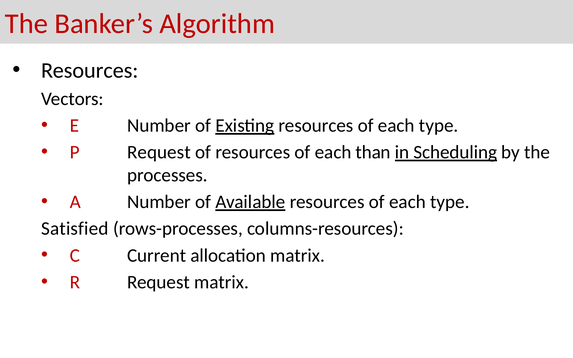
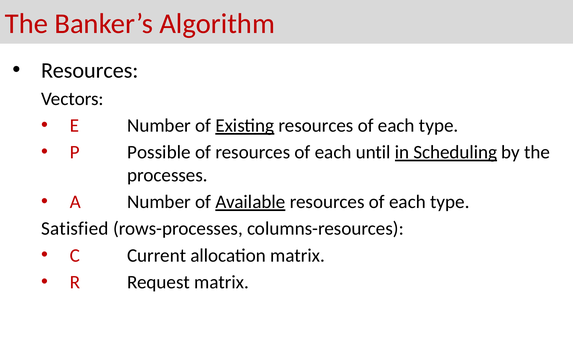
P Request: Request -> Possible (159, 152)
than: than -> until (373, 152)
